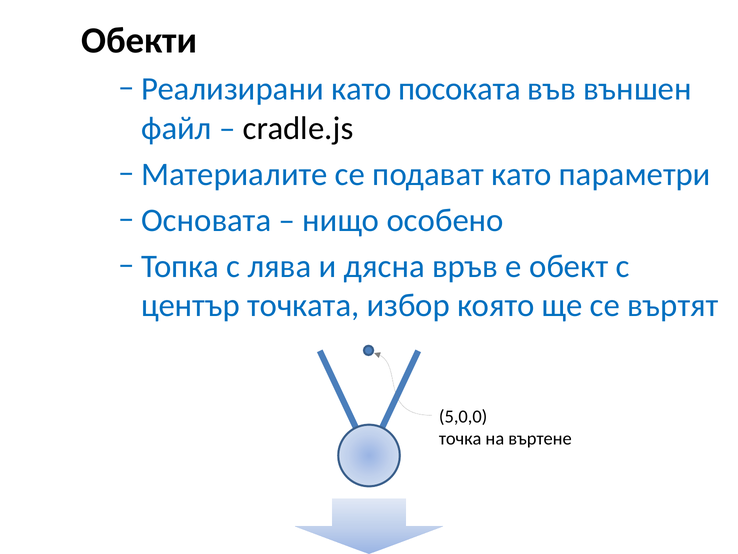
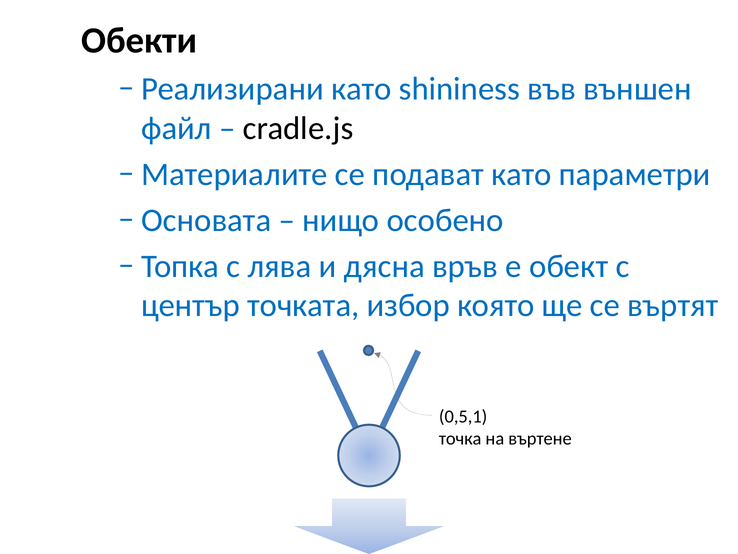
посоката: посоката -> shininess (459, 89)
5,0,0: 5,0,0 -> 0,5,1 (463, 416)
